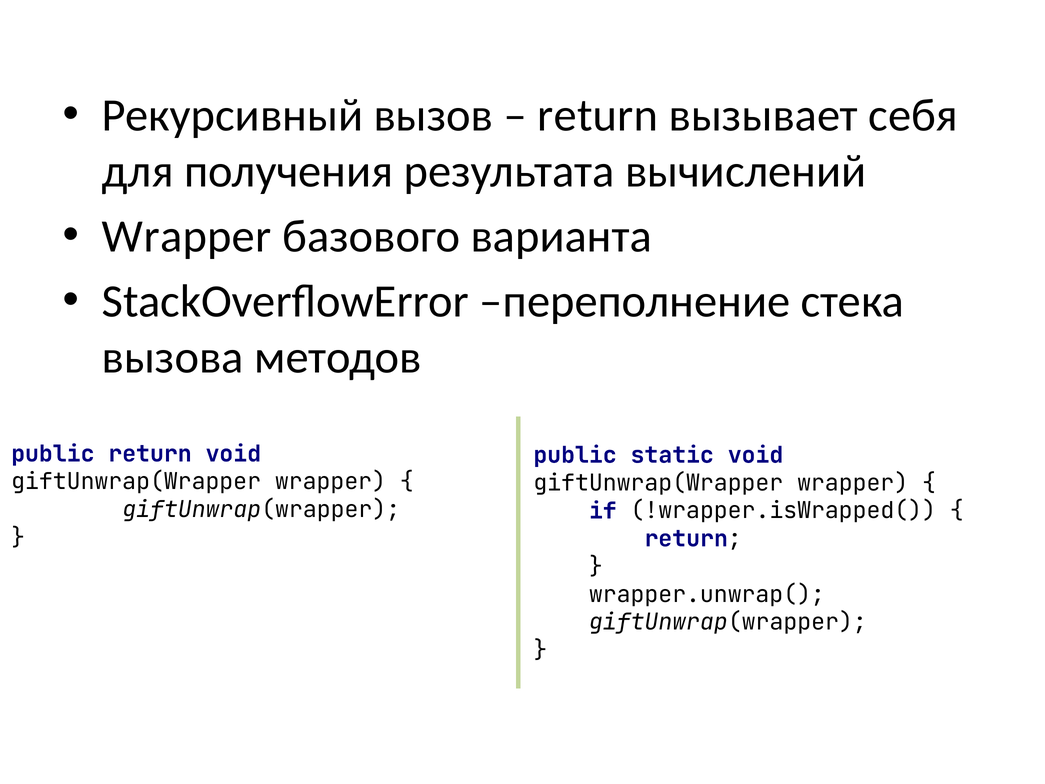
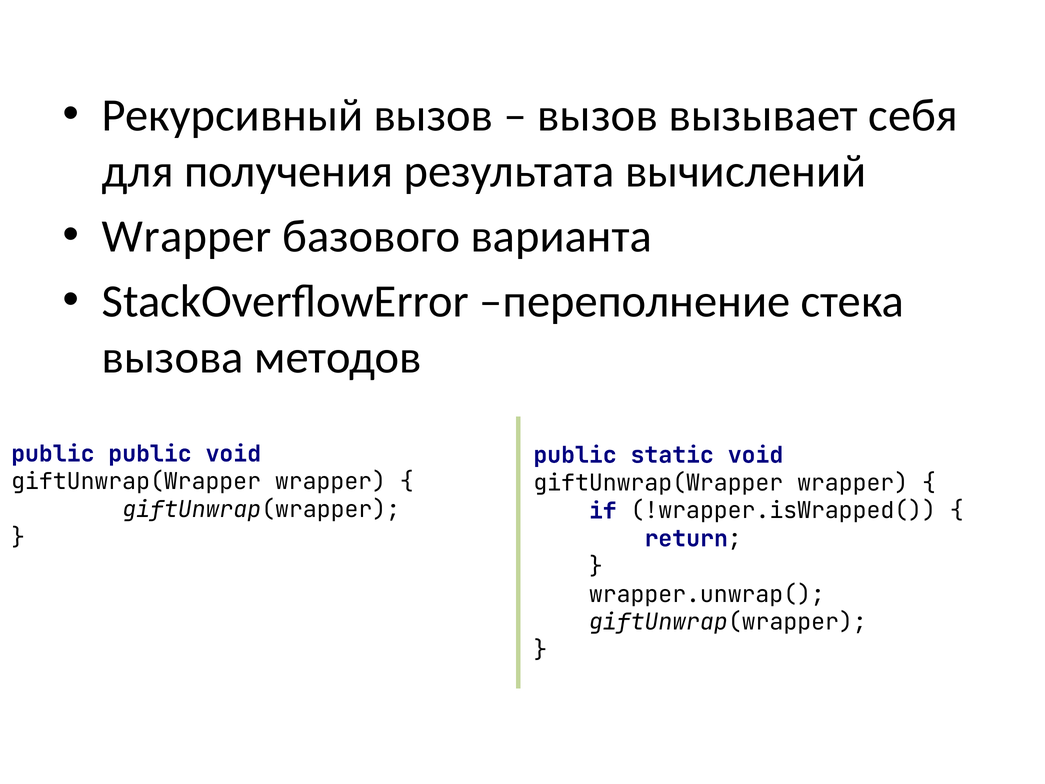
return: return -> вызов (598, 116)
public return: return -> public (150, 454)
